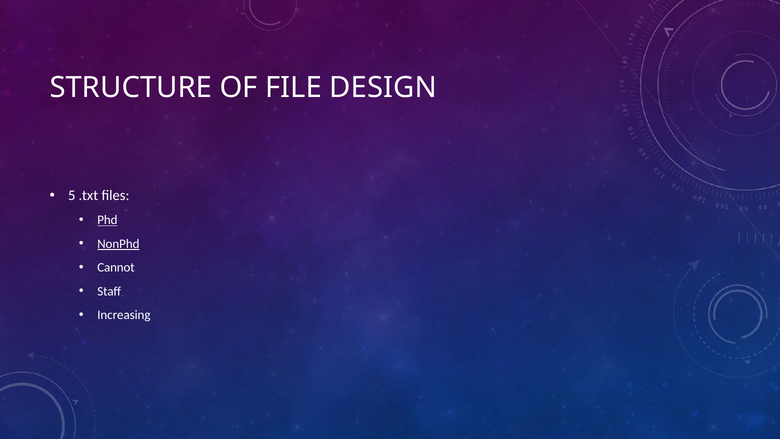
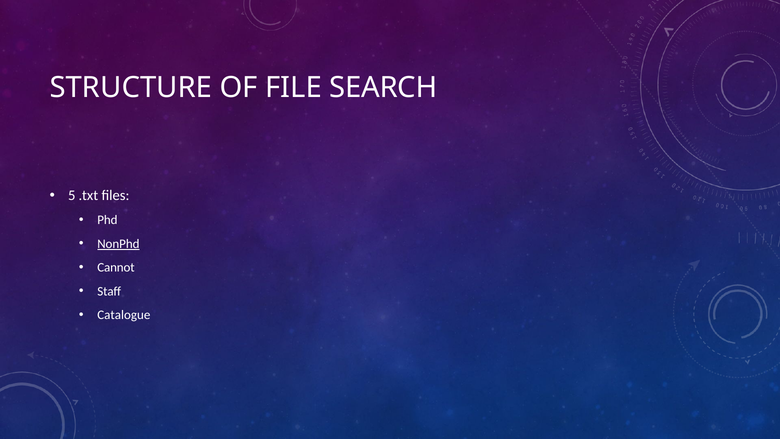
DESIGN: DESIGN -> SEARCH (383, 88)
Phd underline: present -> none (107, 220)
Increasing: Increasing -> Catalogue (124, 315)
